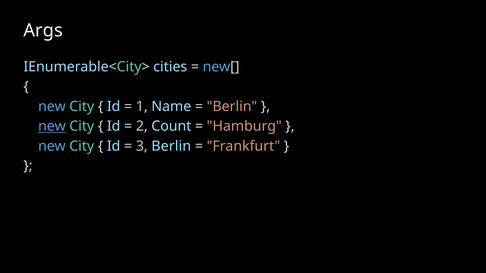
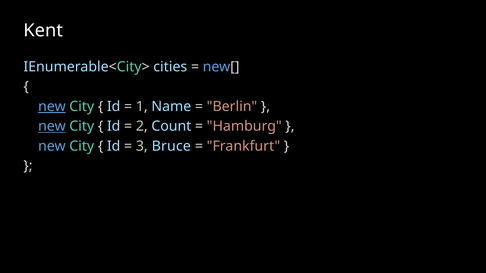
Args: Args -> Kent (43, 30)
new underline: none -> present (52, 106)
3 Berlin: Berlin -> Bruce (171, 146)
